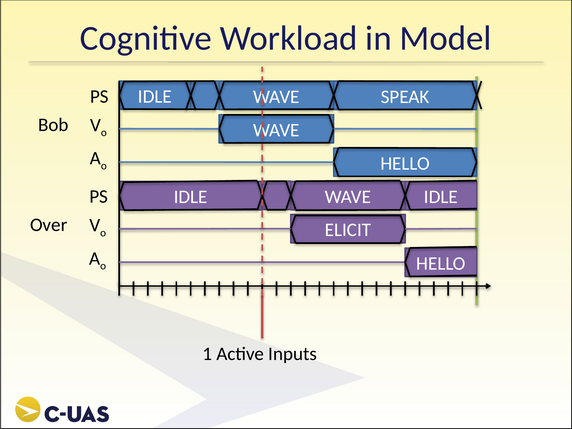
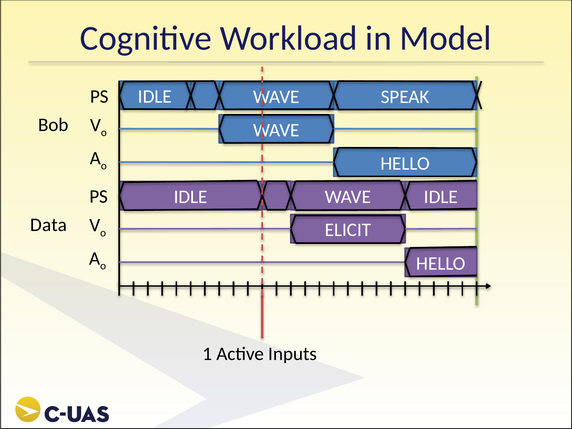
Over: Over -> Data (49, 225)
